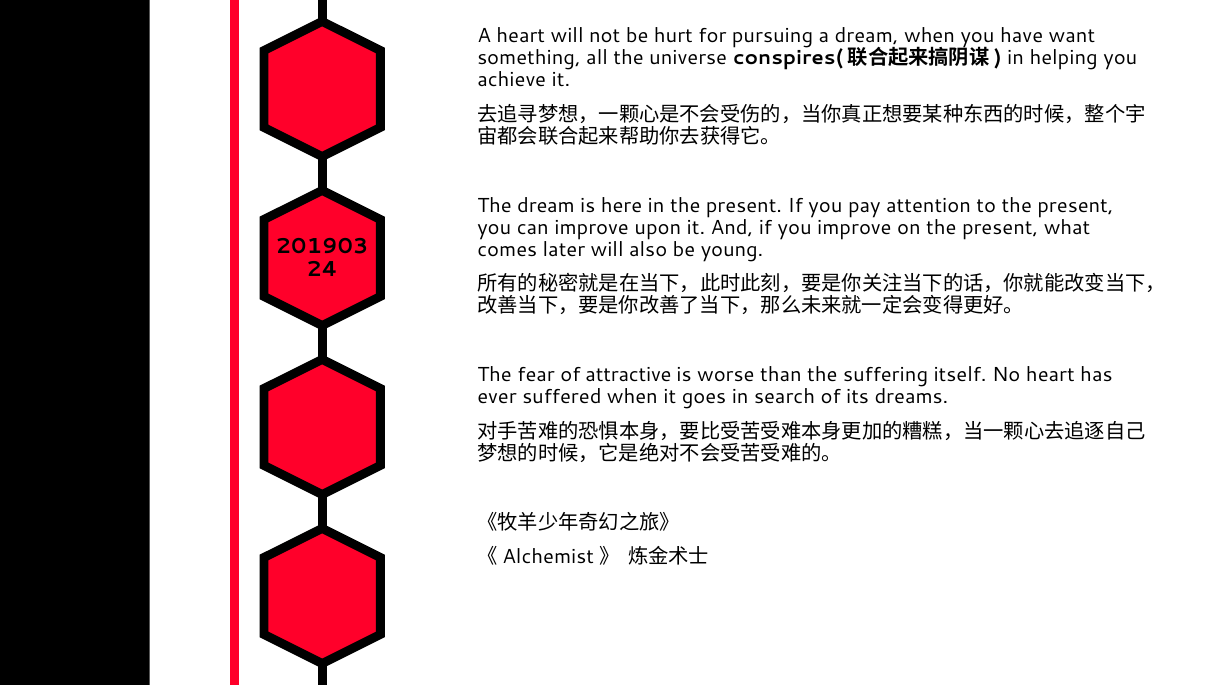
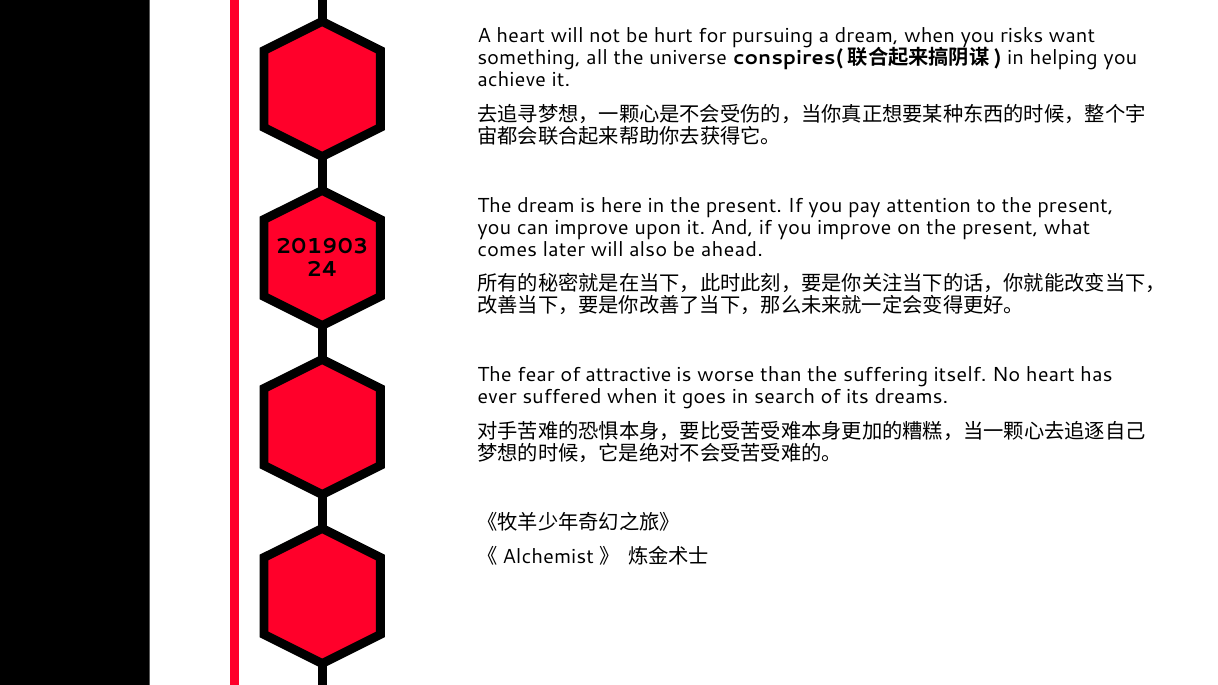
have: have -> risks (1022, 36)
young: young -> ahead (732, 249)
